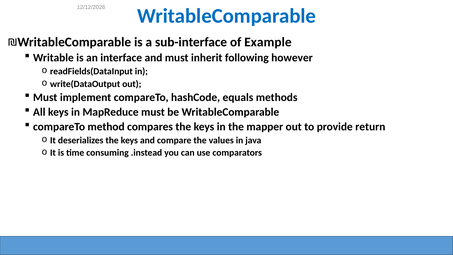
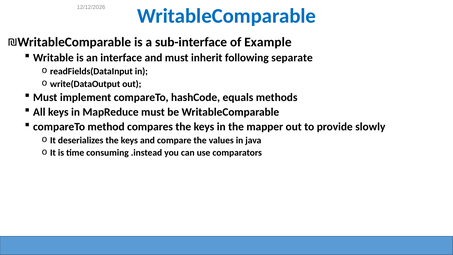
however: however -> separate (292, 58)
return: return -> slowly (370, 127)
